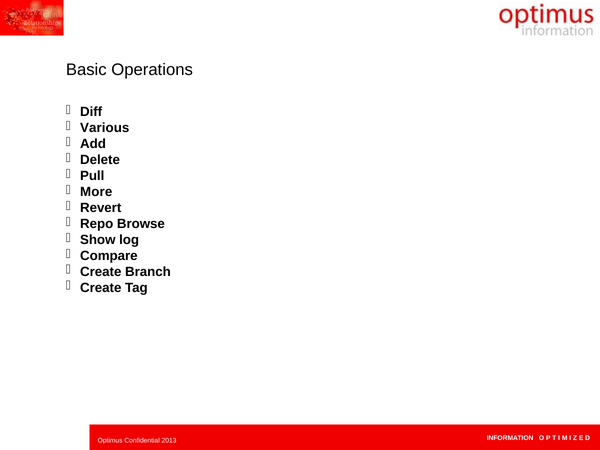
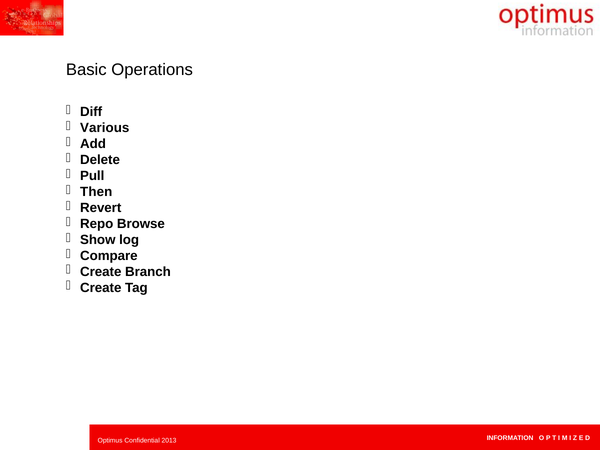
More: More -> Then (96, 192)
